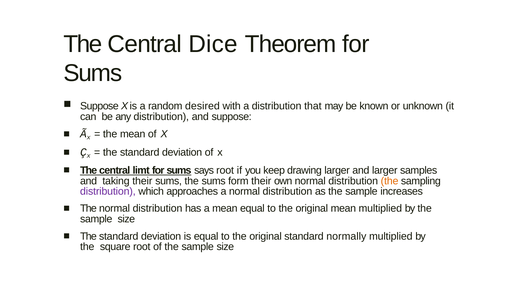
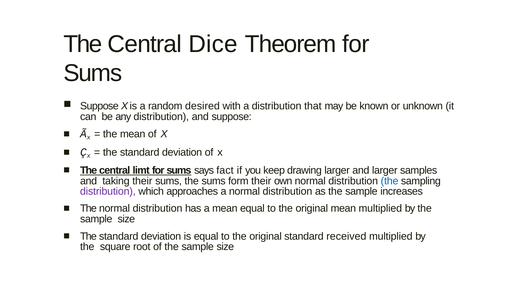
says root: root -> fact (225, 170)
the colour: orange -> blue (390, 181)
normally: normally -> received (346, 236)
